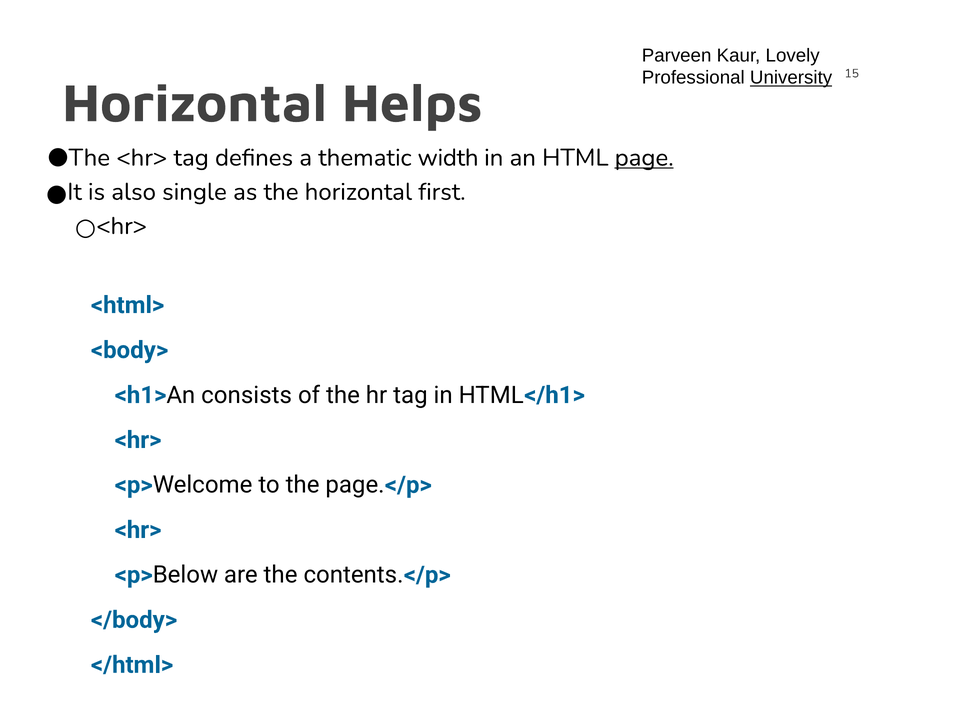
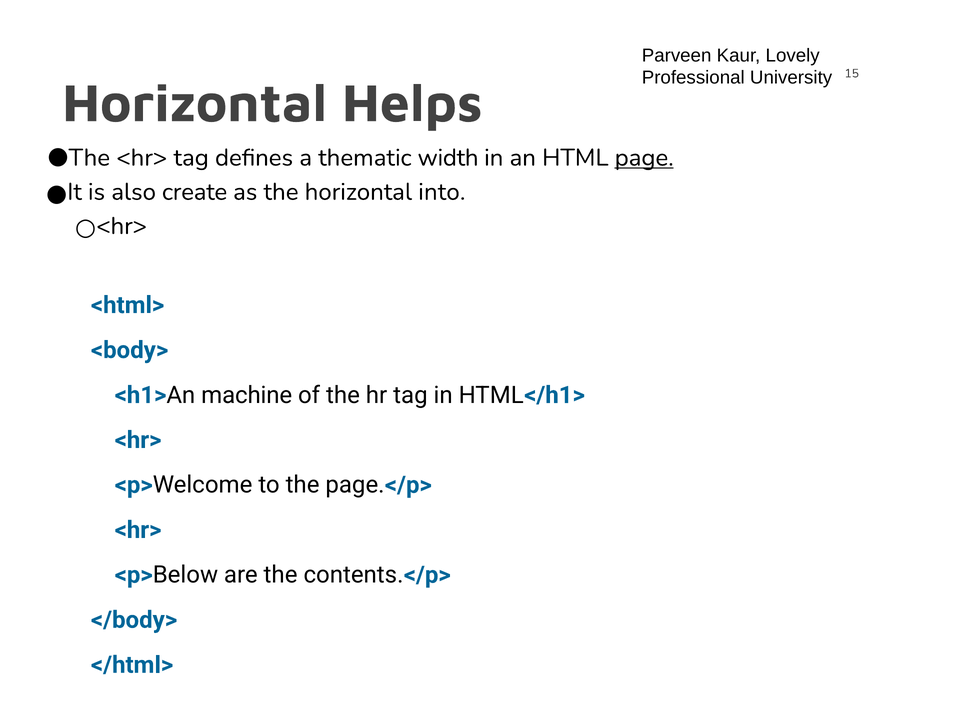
University underline: present -> none (791, 78)
single: single -> create (195, 192)
first: first -> into (442, 192)
consists: consists -> machine (247, 395)
